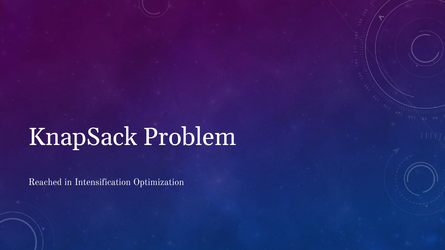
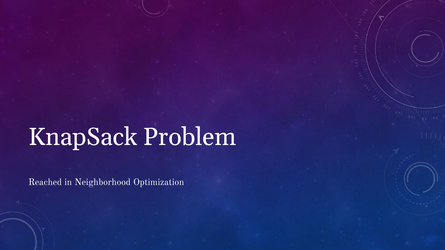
Intensification: Intensification -> Neighborhood (103, 182)
